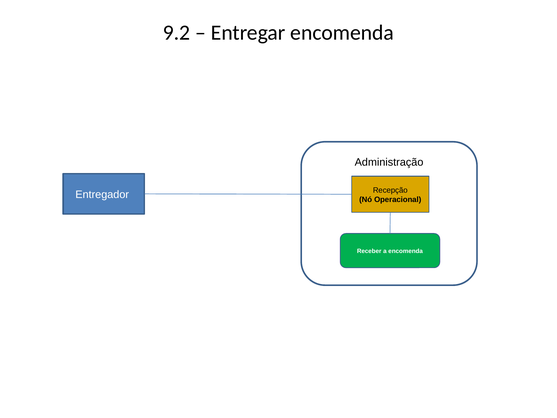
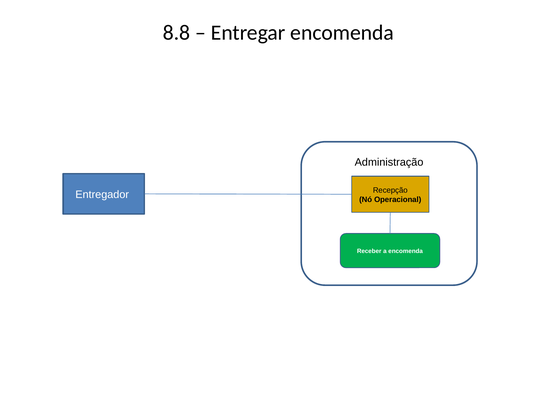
9.2: 9.2 -> 8.8 (177, 33)
